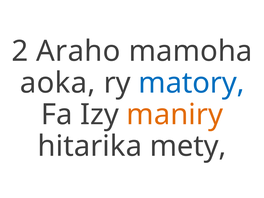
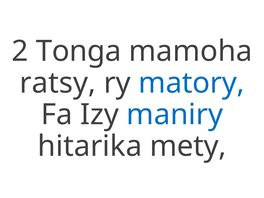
Araho: Araho -> Tonga (79, 51)
aoka: aoka -> ratsy (58, 83)
maniry colour: orange -> blue (175, 115)
